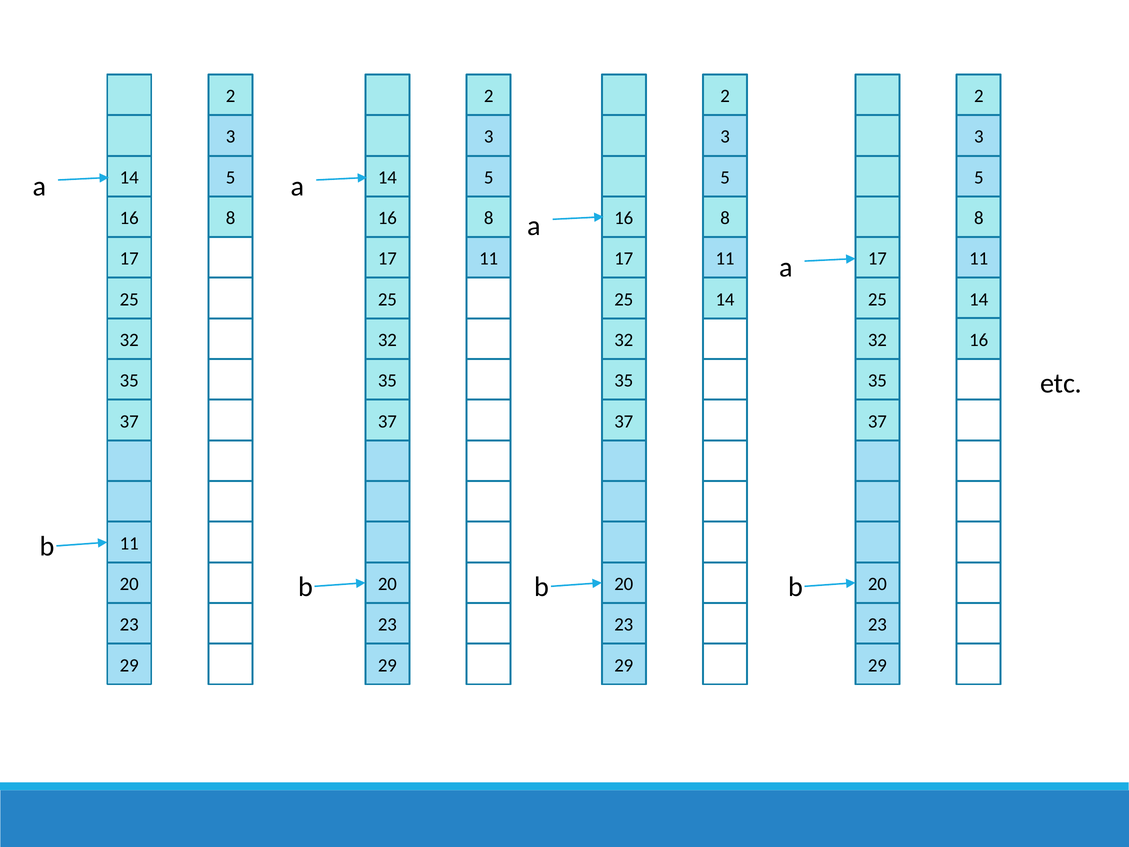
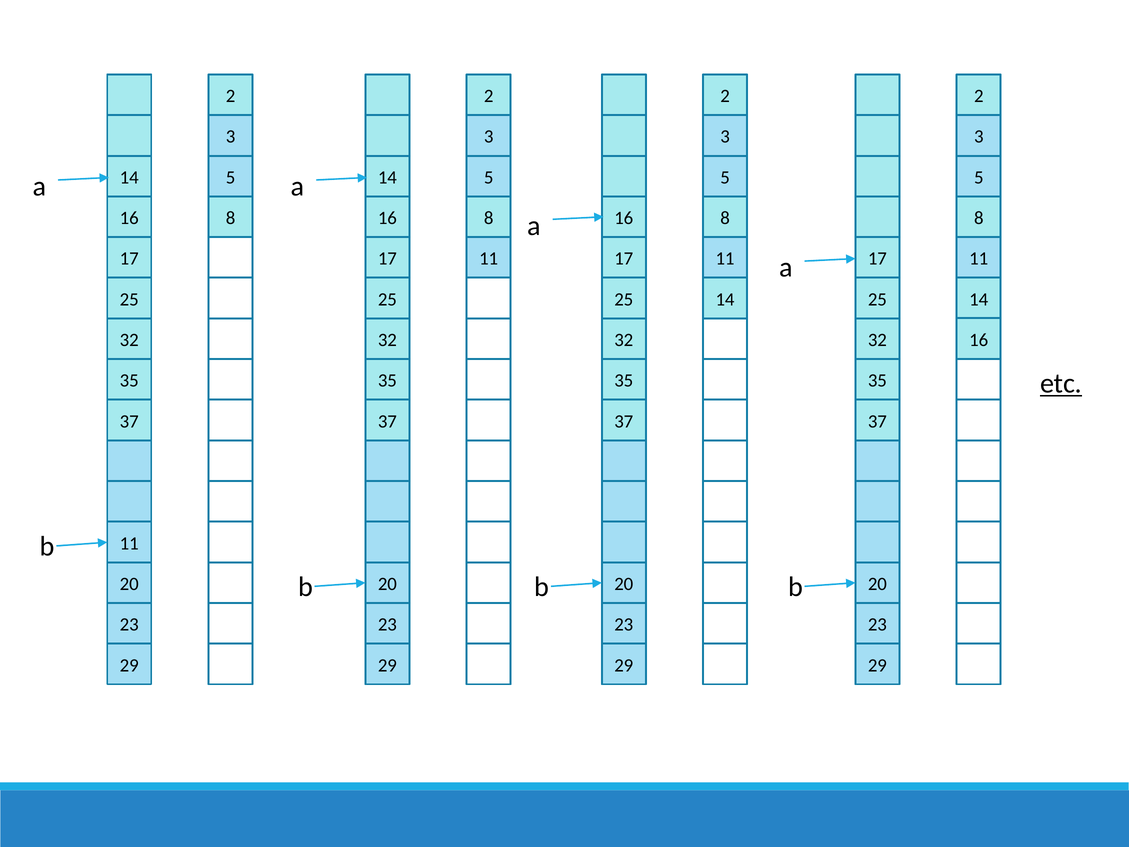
etc underline: none -> present (1061, 383)
